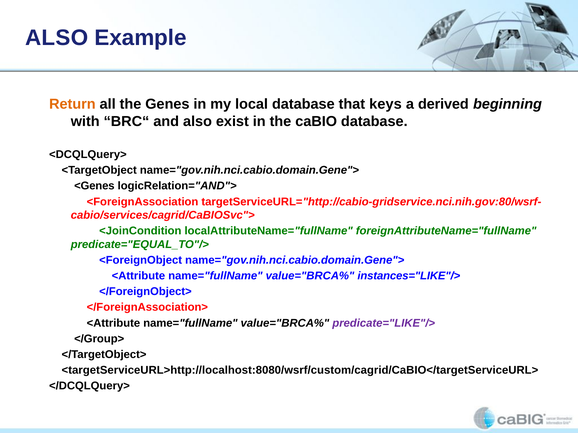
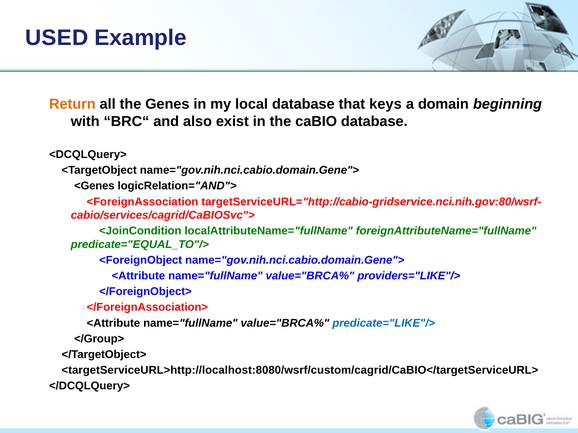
ALSO: ALSO -> USED (57, 38)
derived: derived -> domain (443, 104)
instances="LIKE"/>: instances="LIKE"/> -> providers="LIKE"/> (409, 276)
predicate="LIKE"/> colour: purple -> blue (384, 323)
